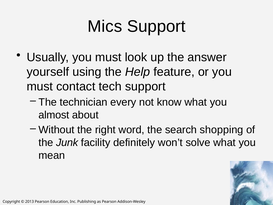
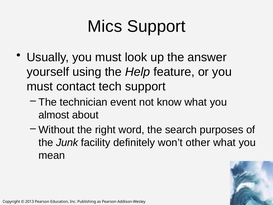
every: every -> event (123, 102)
shopping: shopping -> purposes (222, 130)
solve: solve -> other (198, 142)
